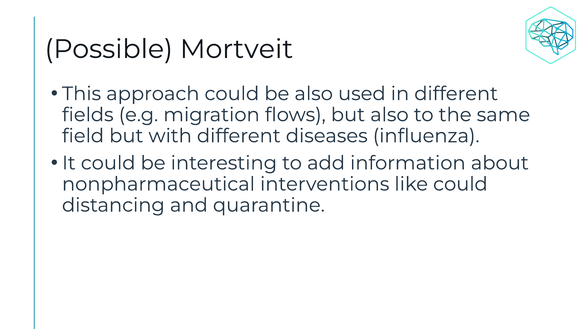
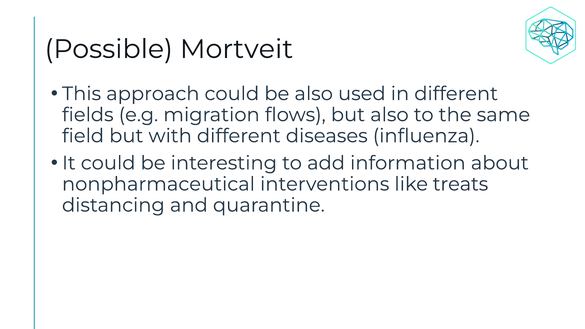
like could: could -> treats (460, 184)
